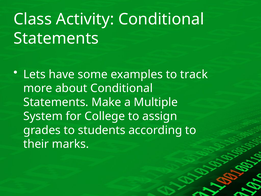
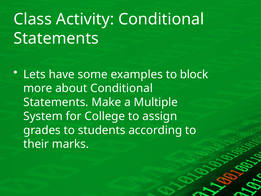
track: track -> block (194, 74)
